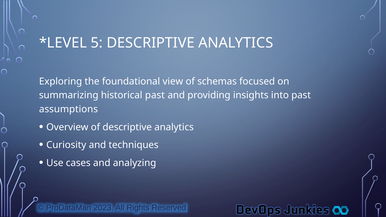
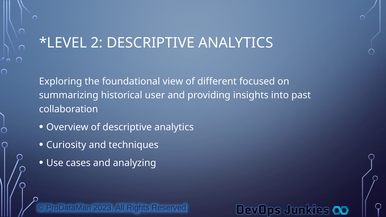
5: 5 -> 2 (97, 43)
schemas: schemas -> different (217, 81)
historical past: past -> user (155, 95)
assumptions: assumptions -> collaboration (69, 109)
